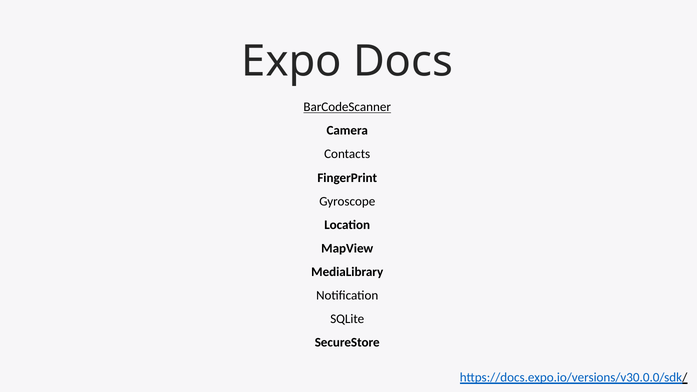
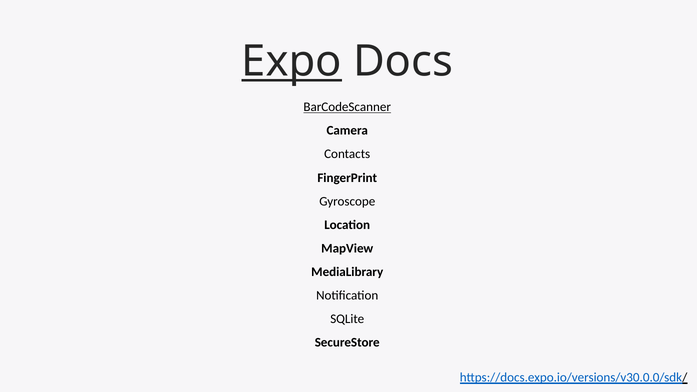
Expo underline: none -> present (292, 62)
